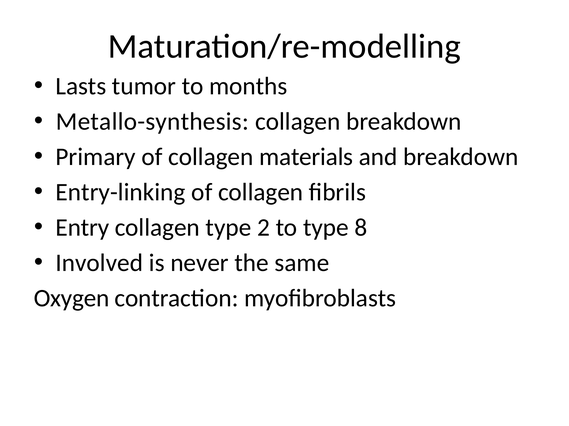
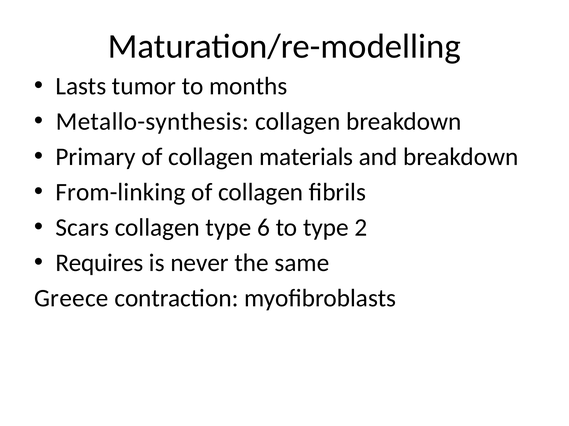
Entry-linking: Entry-linking -> From-linking (120, 192)
Entry: Entry -> Scars (82, 228)
2: 2 -> 6 (264, 228)
8: 8 -> 2 (361, 228)
Involved: Involved -> Requires (99, 263)
Oxygen: Oxygen -> Greece (71, 299)
